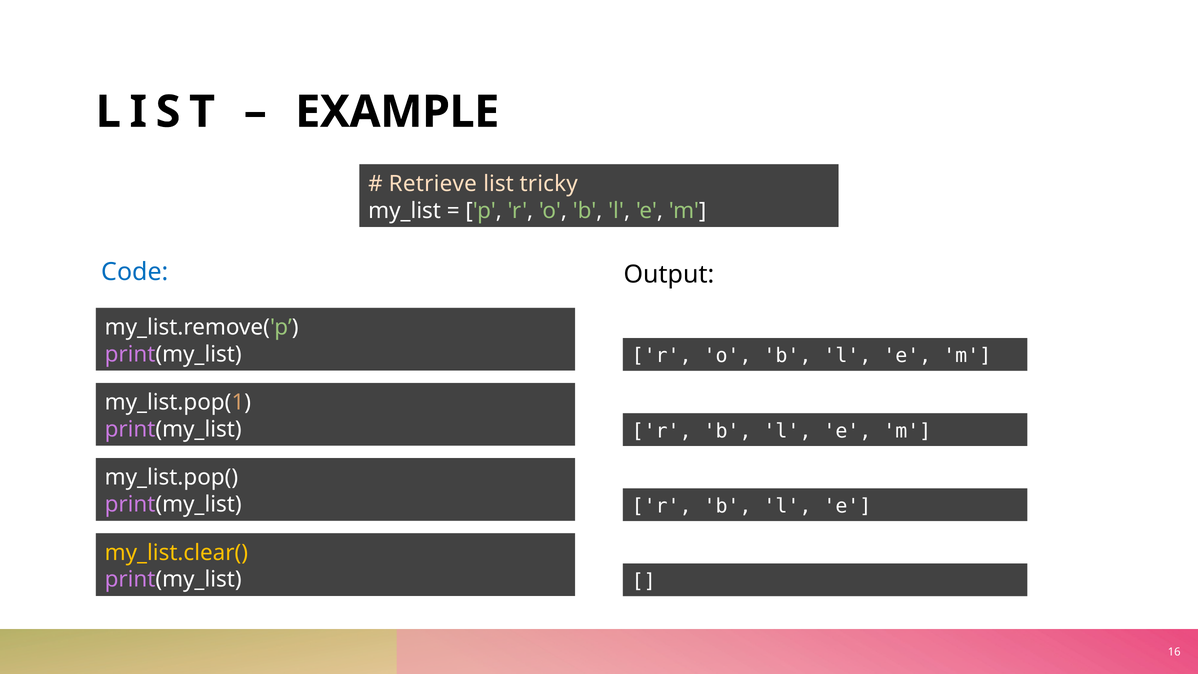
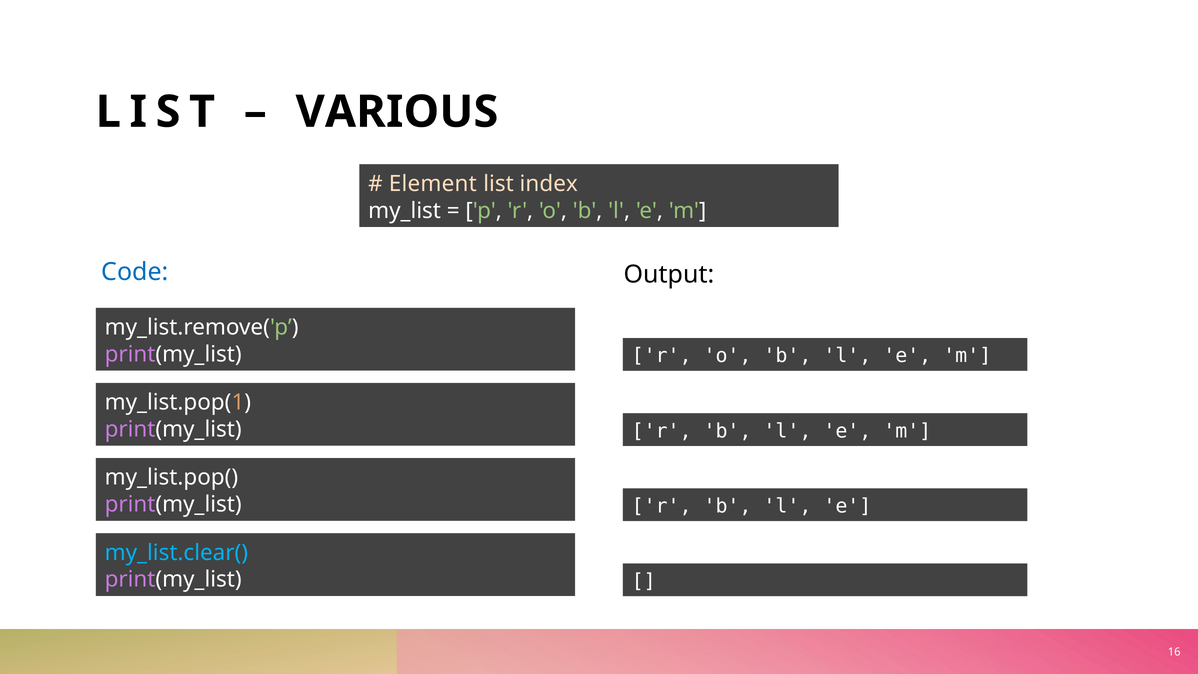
EXAMPLE: EXAMPLE -> VARIOUS (397, 112)
Retrieve: Retrieve -> Element (433, 184)
tricky: tricky -> index (549, 184)
my_list.clear( colour: yellow -> light blue (176, 553)
